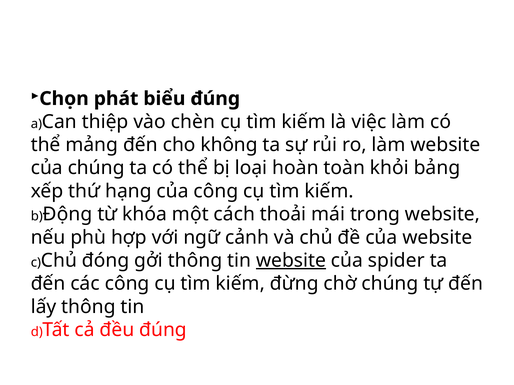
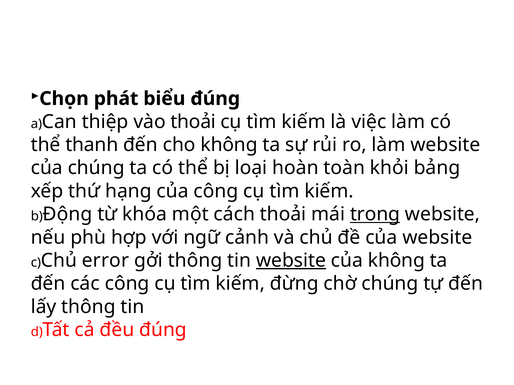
vào chèn: chèn -> thoải (193, 122)
mảng: mảng -> thanh (92, 145)
trong underline: none -> present (375, 214)
đóng: đóng -> error (105, 261)
của spider: spider -> không (396, 261)
